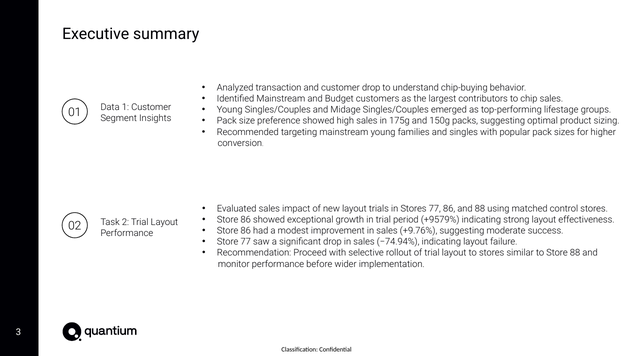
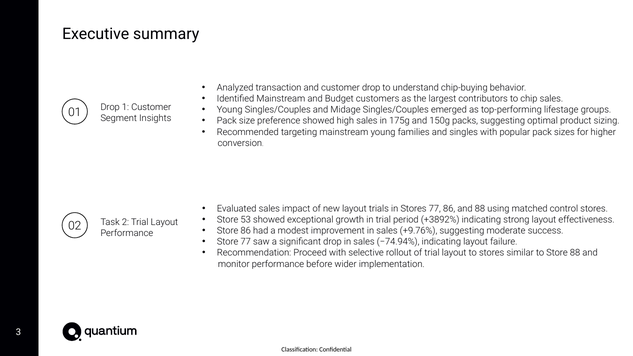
Data: Data -> Drop (110, 107)
86: 86 -> 53 (246, 220)
+9579%: +9579% -> +3892% (440, 220)
